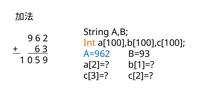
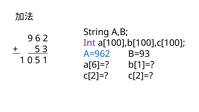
Int colour: orange -> purple (89, 43)
6: 6 -> 5 (37, 49)
5 9: 9 -> 1 (45, 60)
a[2]=: a[2]= -> a[6]= (96, 65)
c[3]=: c[3]= -> c[2]= (96, 76)
